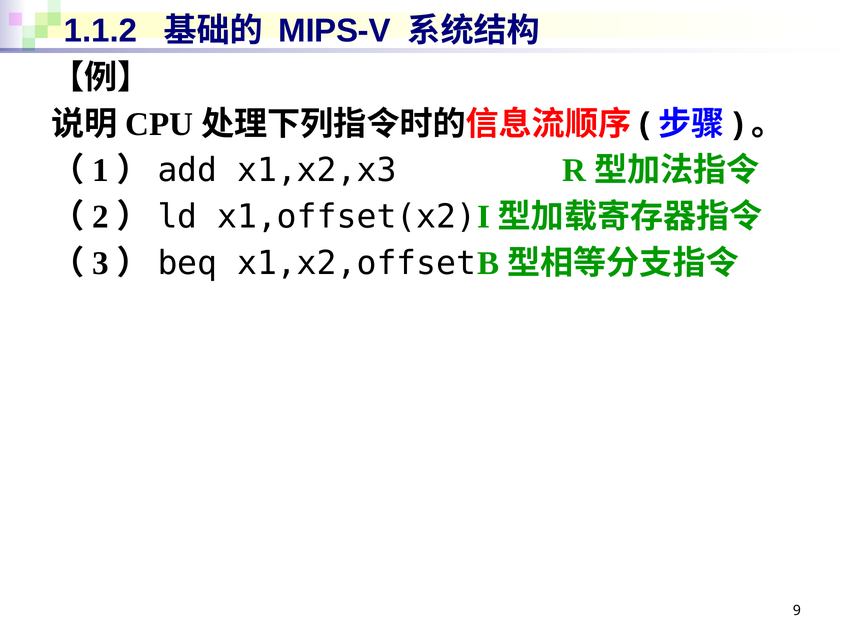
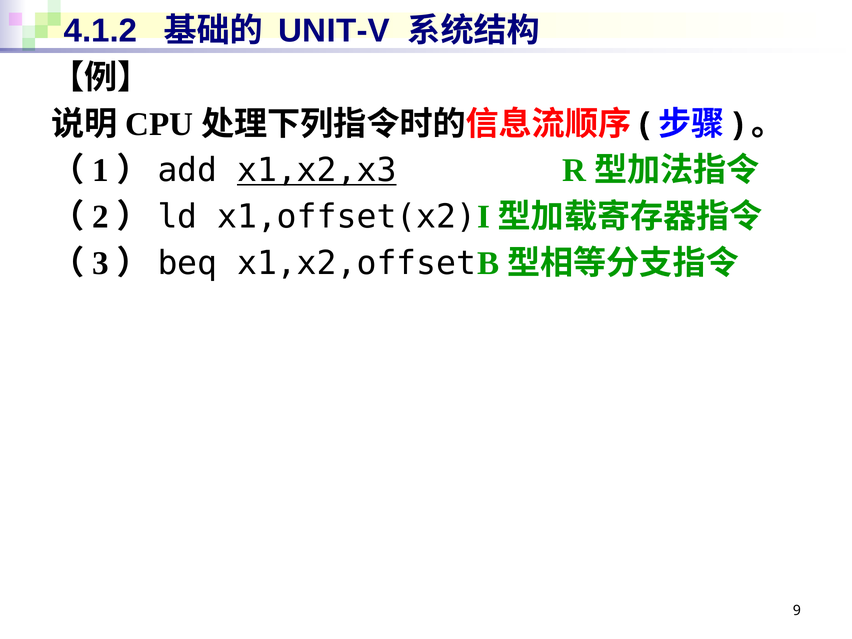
1.1.2: 1.1.2 -> 4.1.2 (101, 31)
MIPS-V: MIPS-V -> UNIT-V (334, 31)
x1,x2,x3 underline: none -> present (317, 170)
